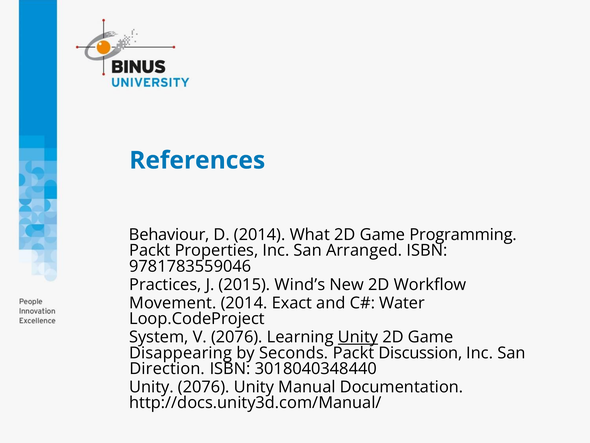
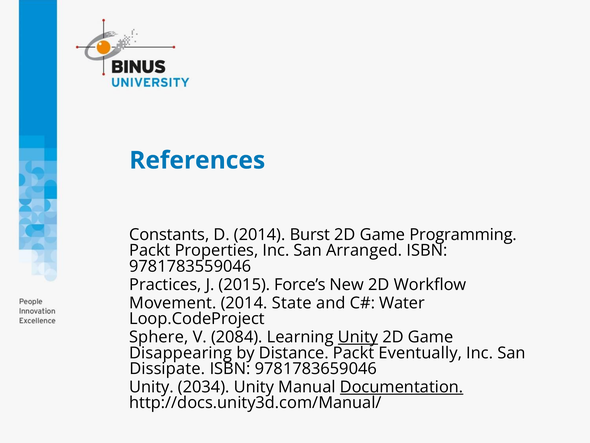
Behaviour: Behaviour -> Constants (169, 235)
What: What -> Burst (310, 235)
Wind’s: Wind’s -> Force’s (300, 284)
Exact: Exact -> State (292, 303)
System: System -> Sphere (159, 337)
V 2076: 2076 -> 2084 (237, 337)
Seconds: Seconds -> Distance (294, 353)
Discussion: Discussion -> Eventually (420, 353)
Direction: Direction -> Dissipate (167, 368)
3018040348440: 3018040348440 -> 9781783659046 (316, 368)
Unity 2076: 2076 -> 2034 (204, 387)
Documentation underline: none -> present (402, 387)
